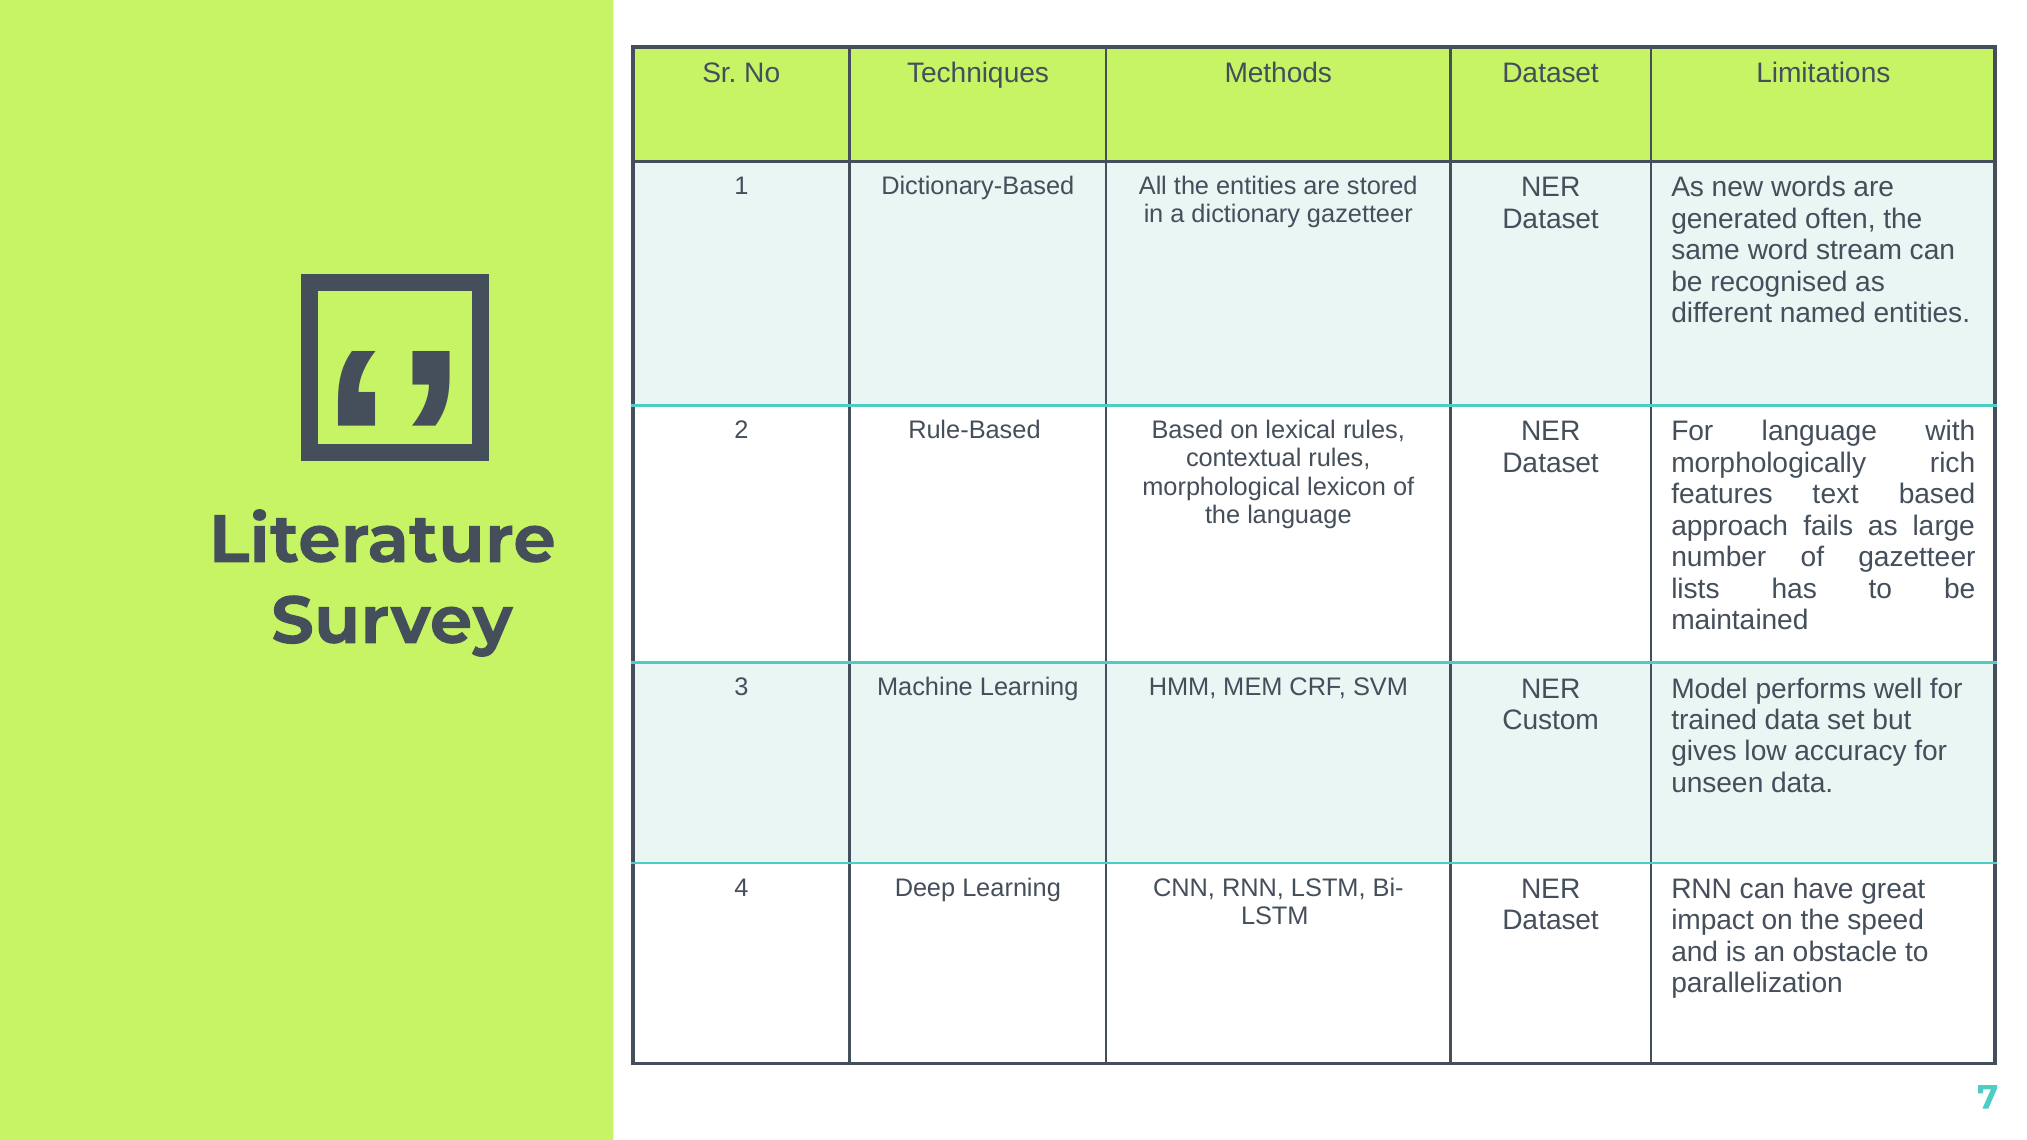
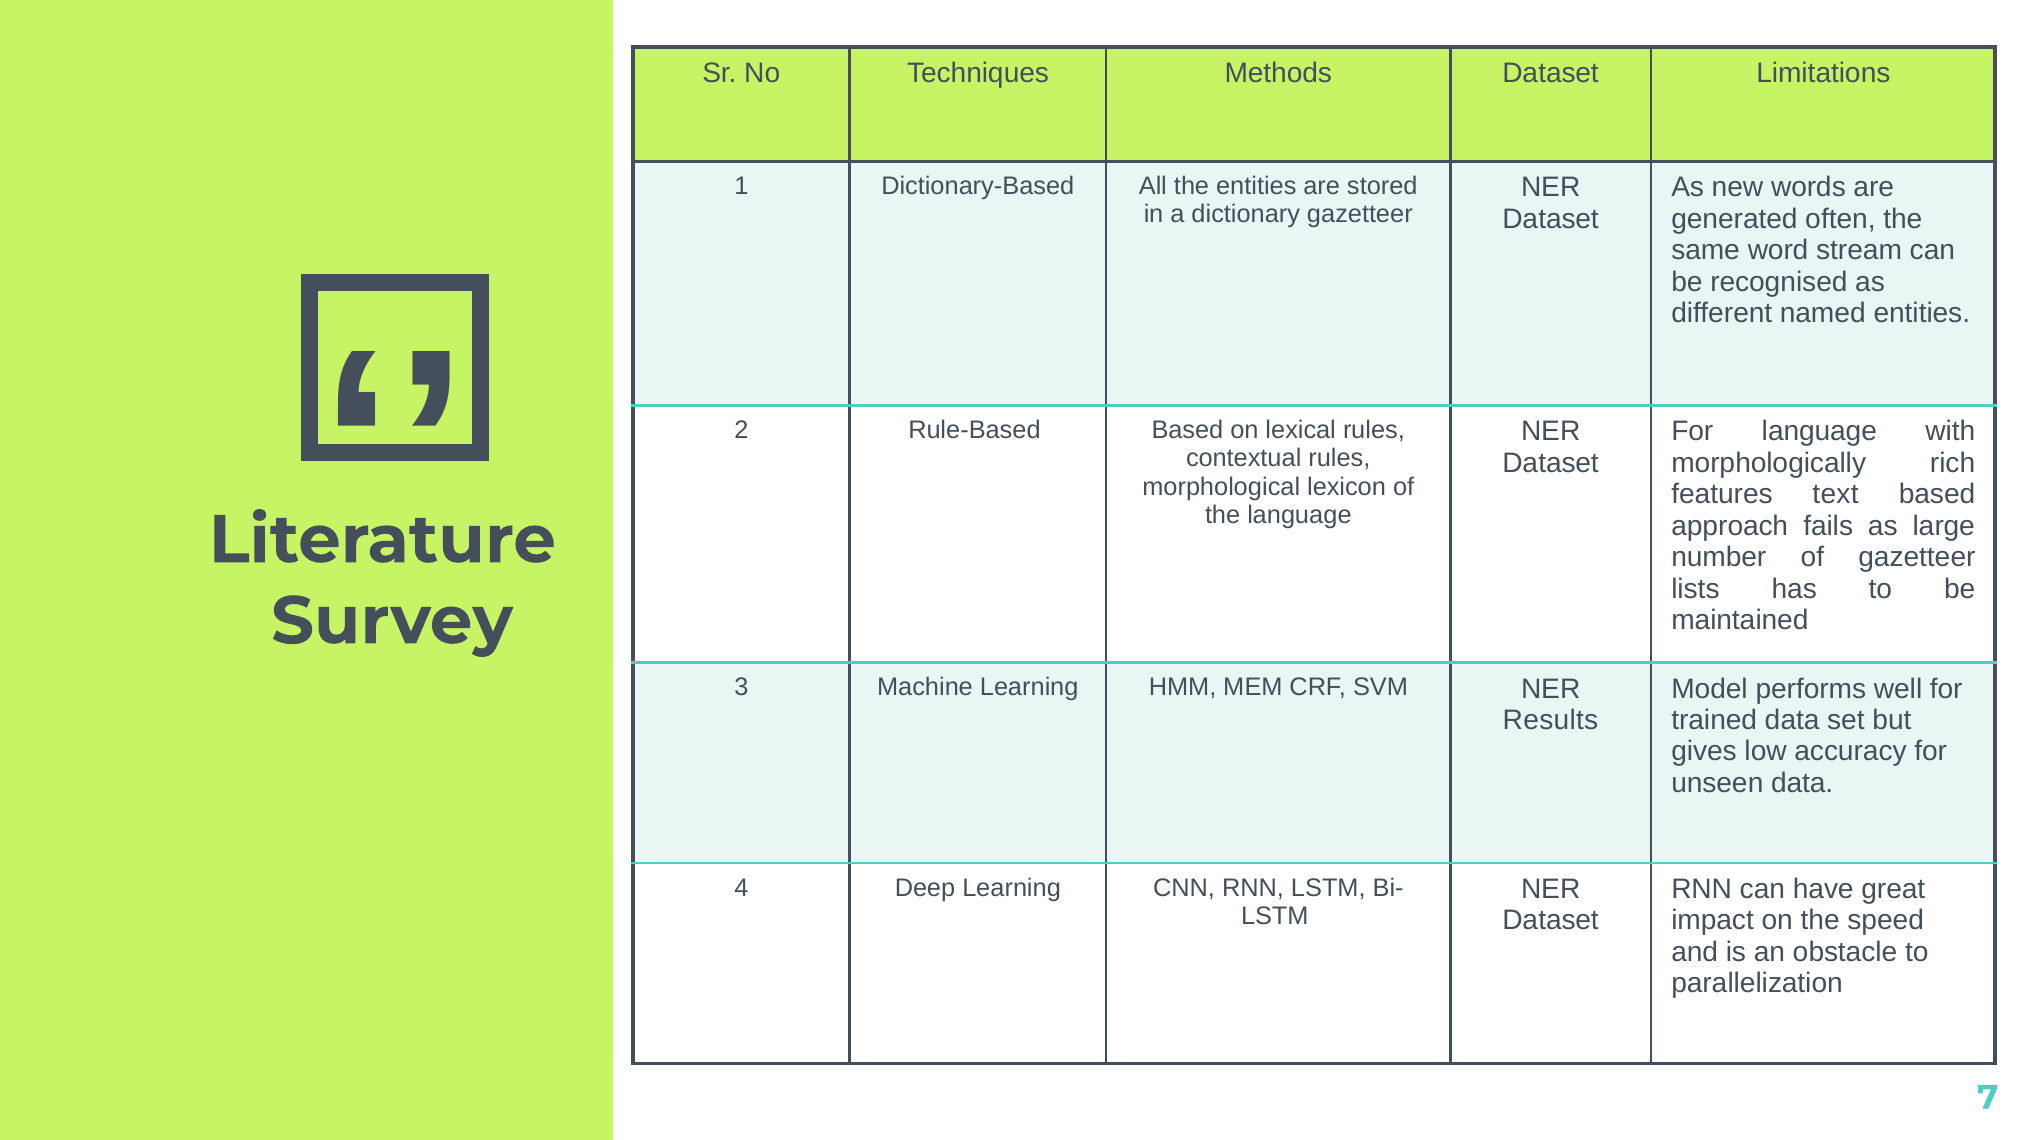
Custom: Custom -> Results (1550, 720)
